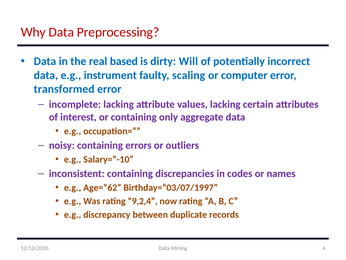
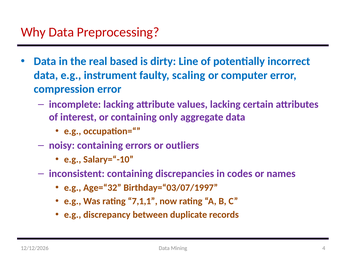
Will: Will -> Line (188, 61)
transformed: transformed -> compression (64, 89)
Age=“62: Age=“62 -> Age=“32 (102, 187)
9,2,4: 9,2,4 -> 7,1,1 (143, 201)
